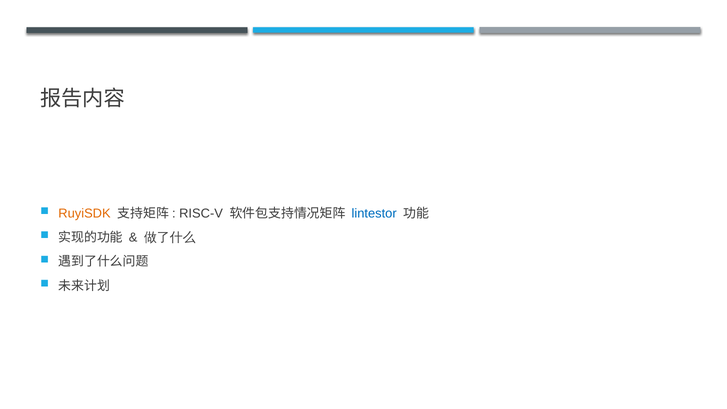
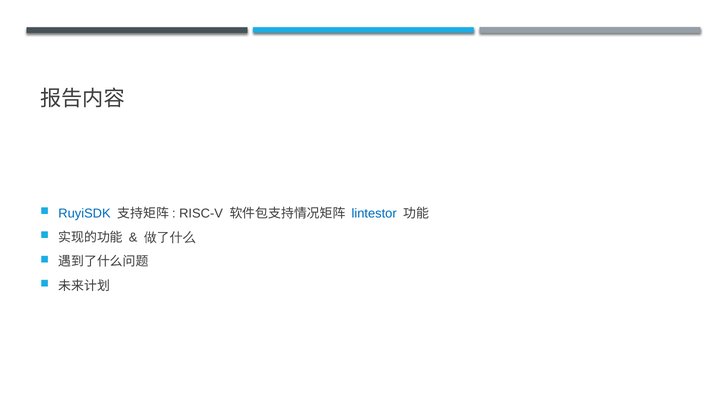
RuyiSDK colour: orange -> blue (84, 213)
